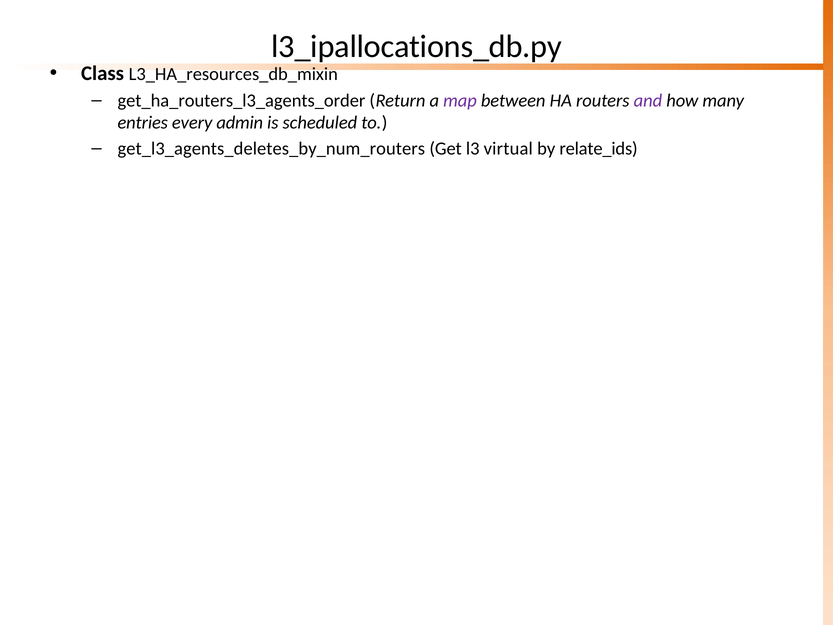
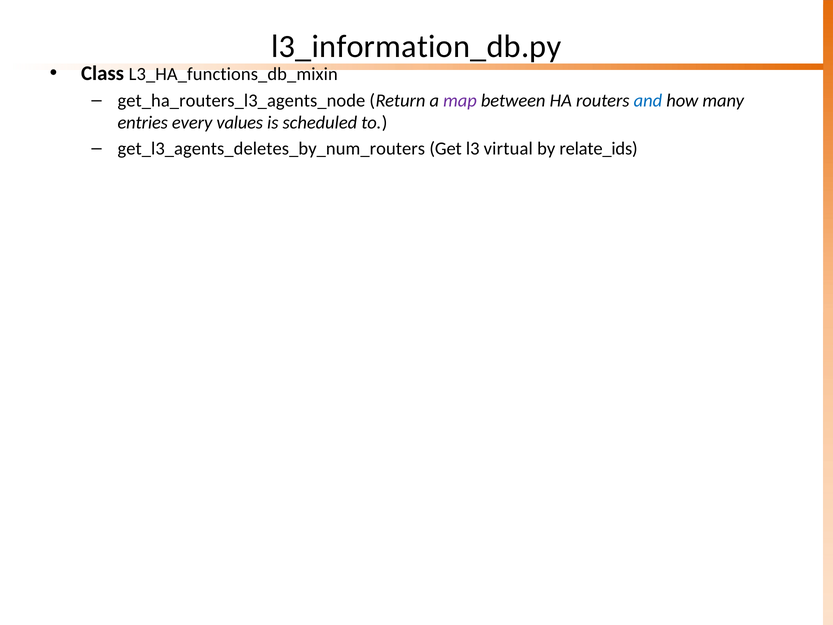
l3_ipallocations_db.py: l3_ipallocations_db.py -> l3_information_db.py (416, 47)
L3_HA_resources_db_mixin: L3_HA_resources_db_mixin -> L3_HA_functions_db_mixin (233, 74)
get_ha_routers_l3_agents_order: get_ha_routers_l3_agents_order -> get_ha_routers_l3_agents_node (241, 101)
and colour: purple -> blue (648, 101)
admin: admin -> values (240, 123)
